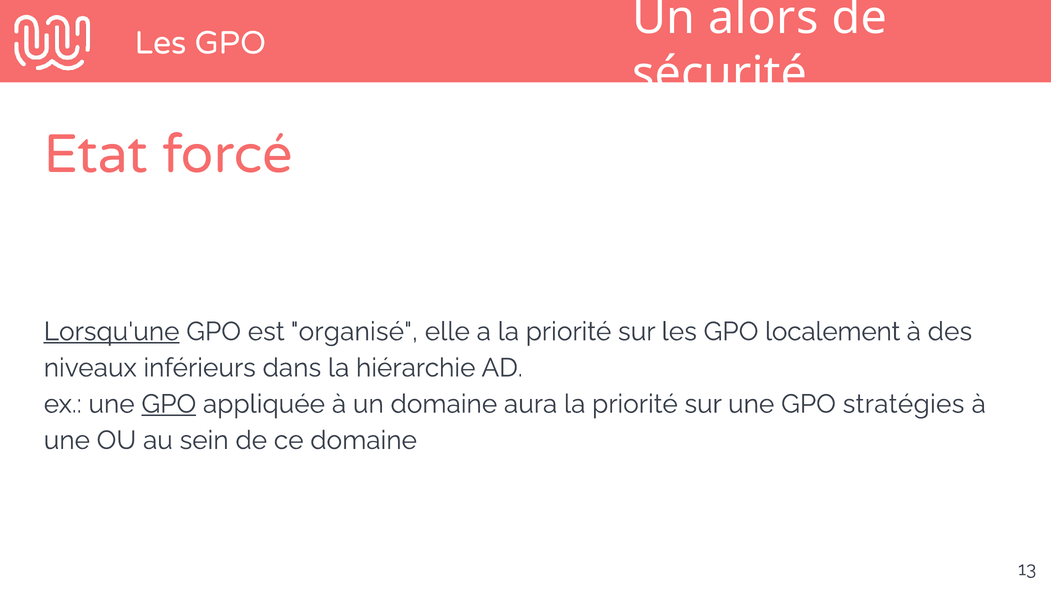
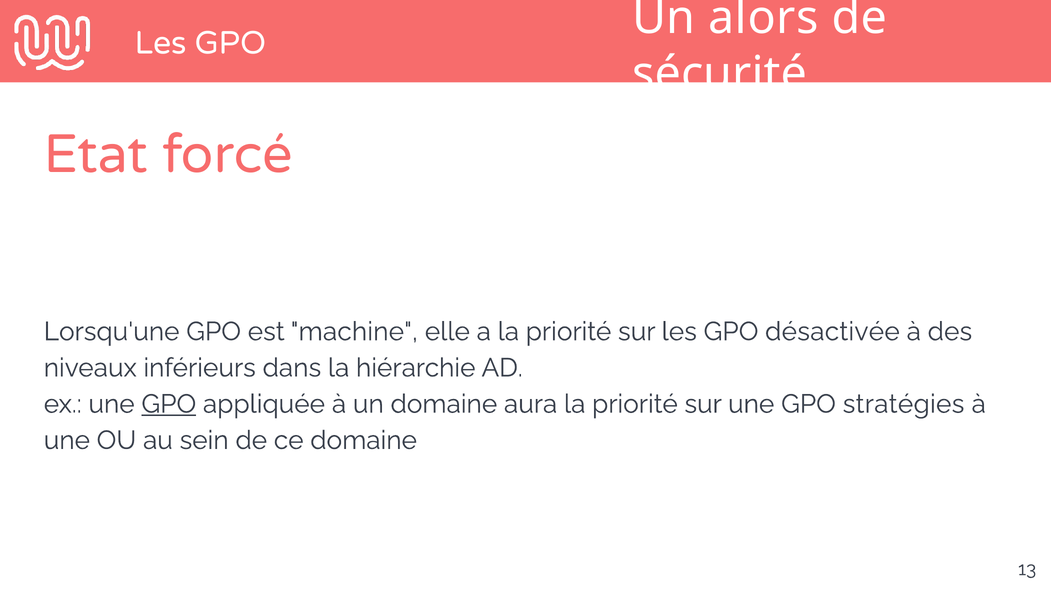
Lorsqu'une underline: present -> none (112, 332)
organisé: organisé -> machine (354, 332)
localement: localement -> désactivée (832, 332)
